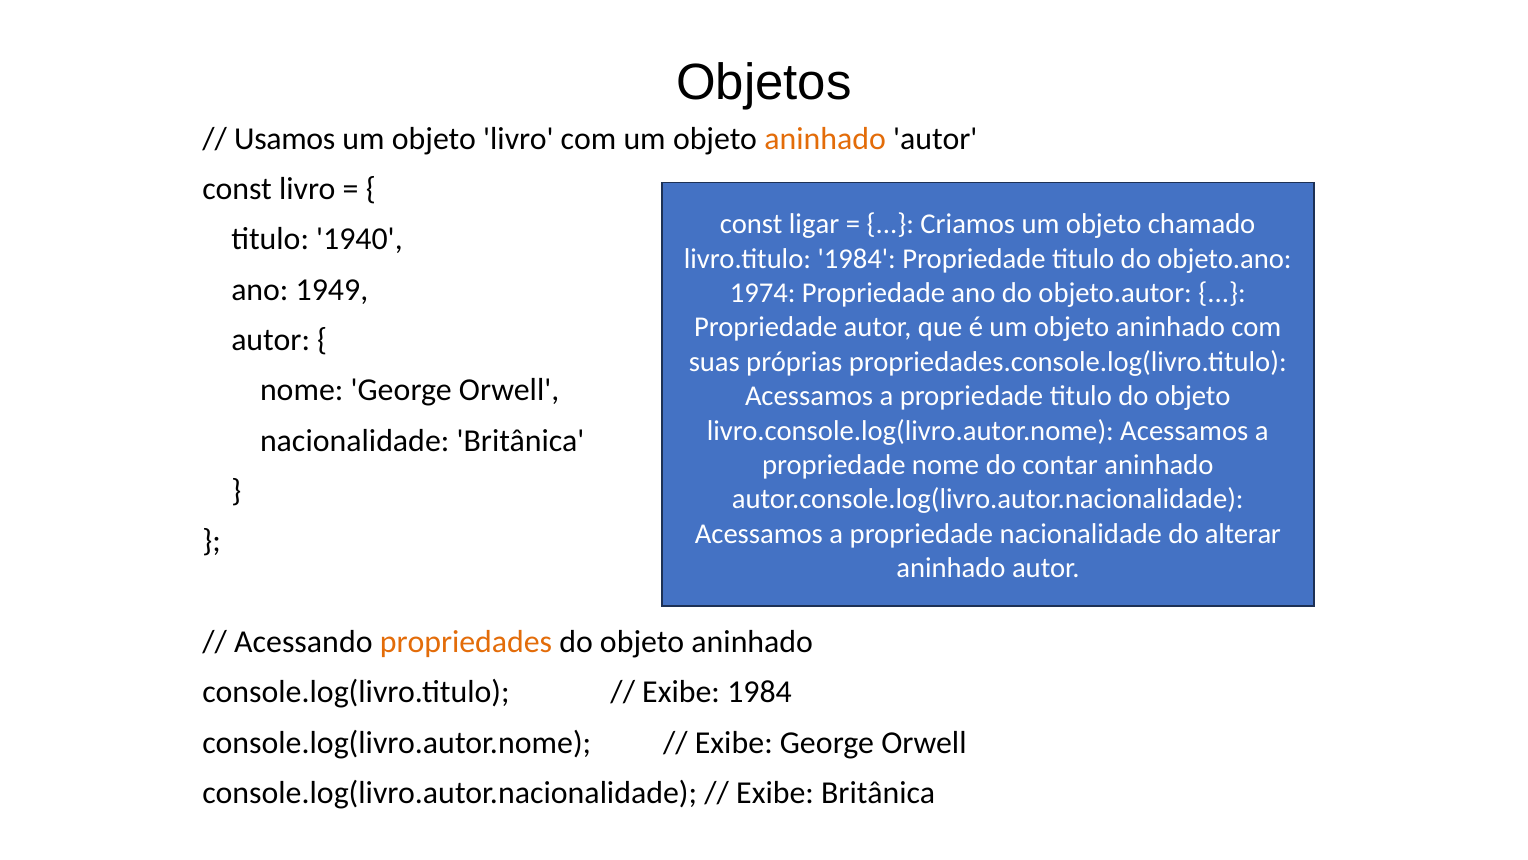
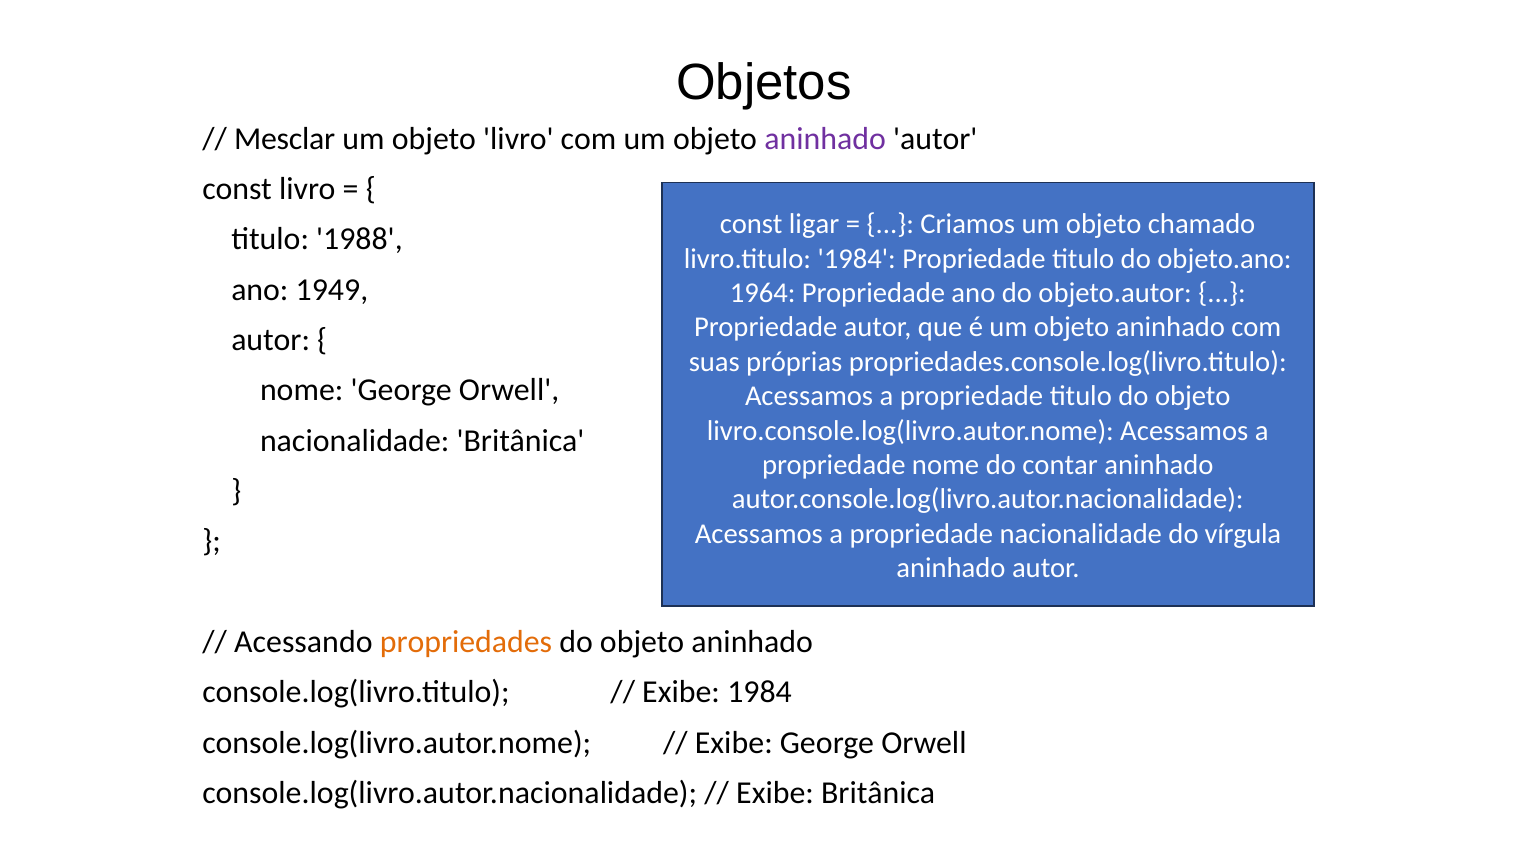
Usamos: Usamos -> Mesclar (285, 139)
aninhado colour: orange -> purple (825, 139)
1940: 1940 -> 1988 (359, 239)
1974: 1974 -> 1964 (763, 293)
alterar: alterar -> vírgula (1243, 534)
